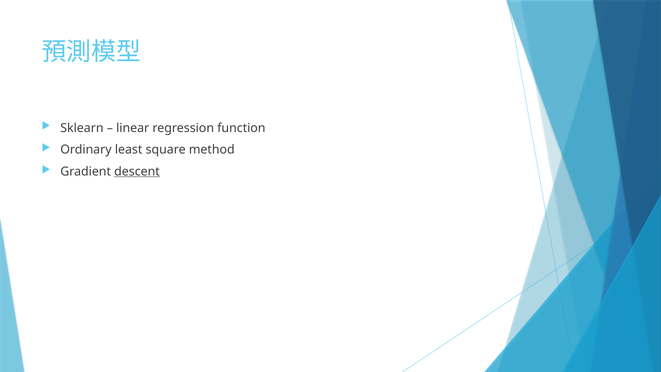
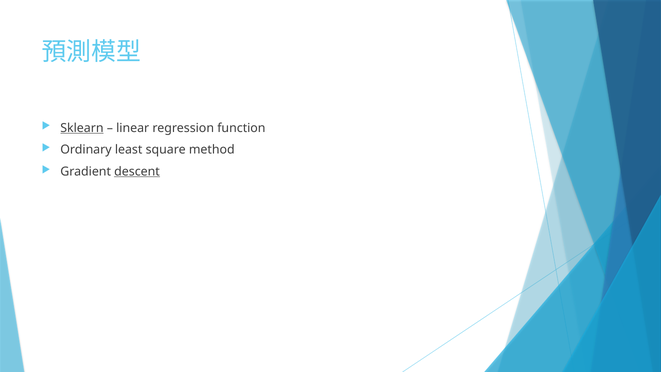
Sklearn underline: none -> present (82, 128)
